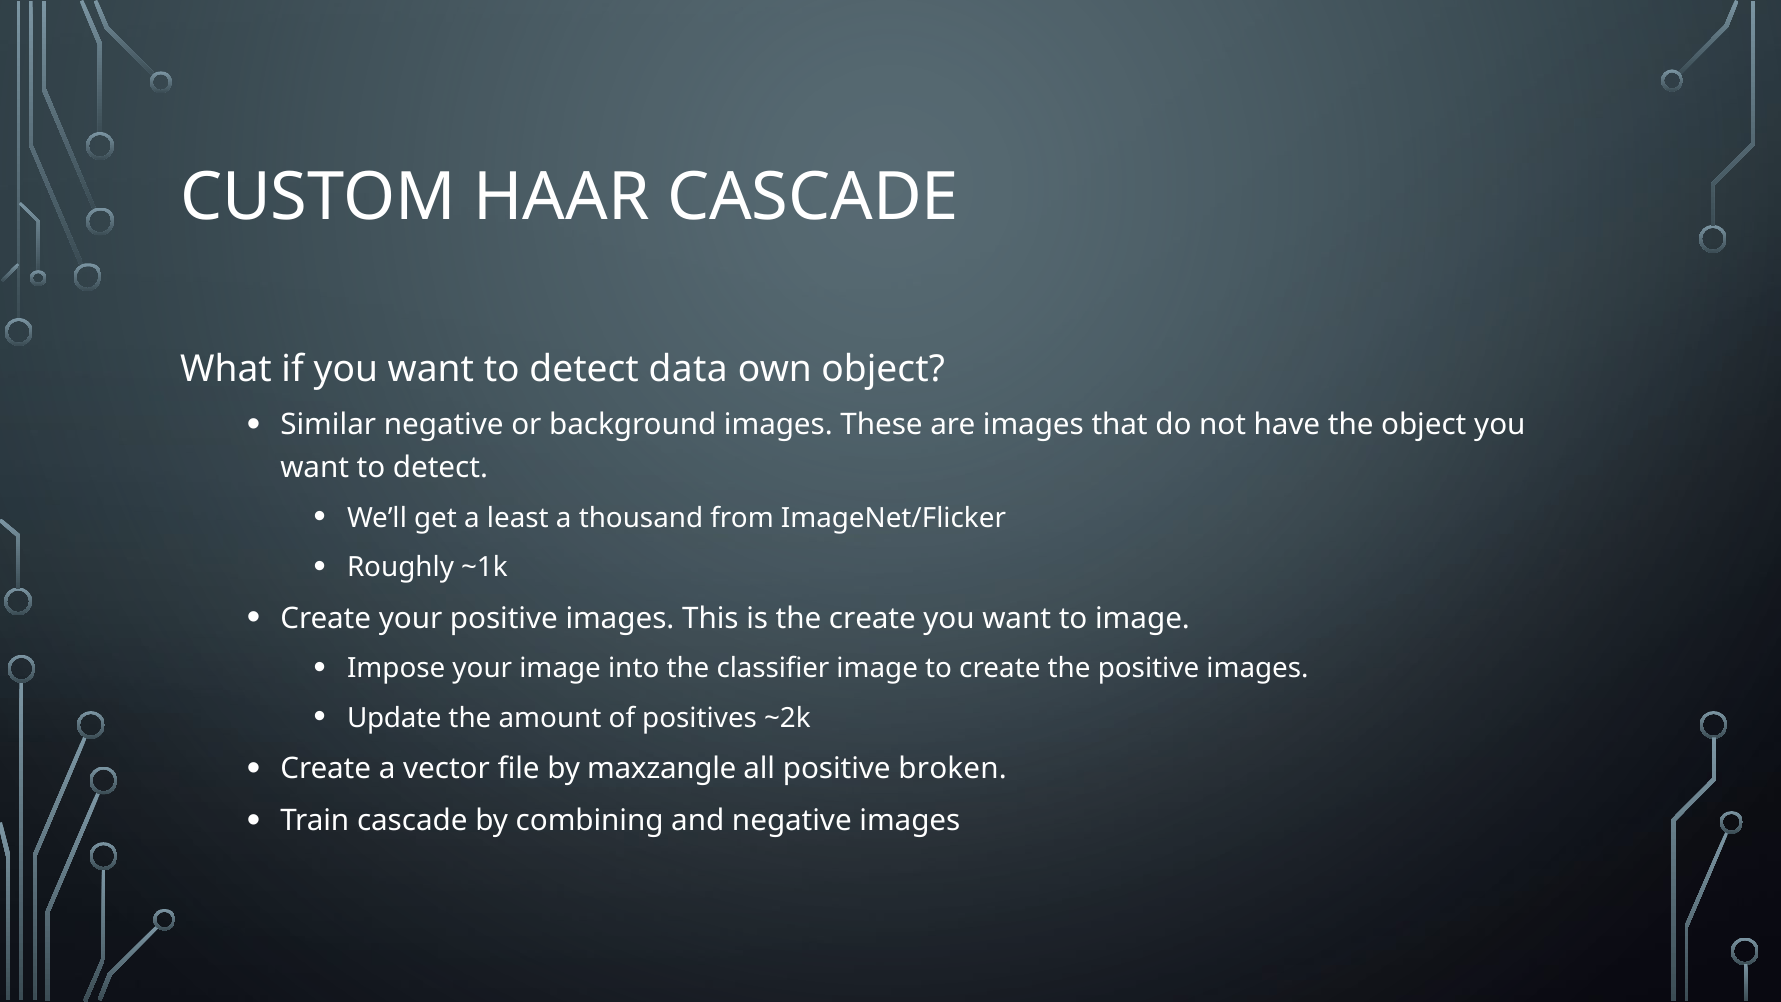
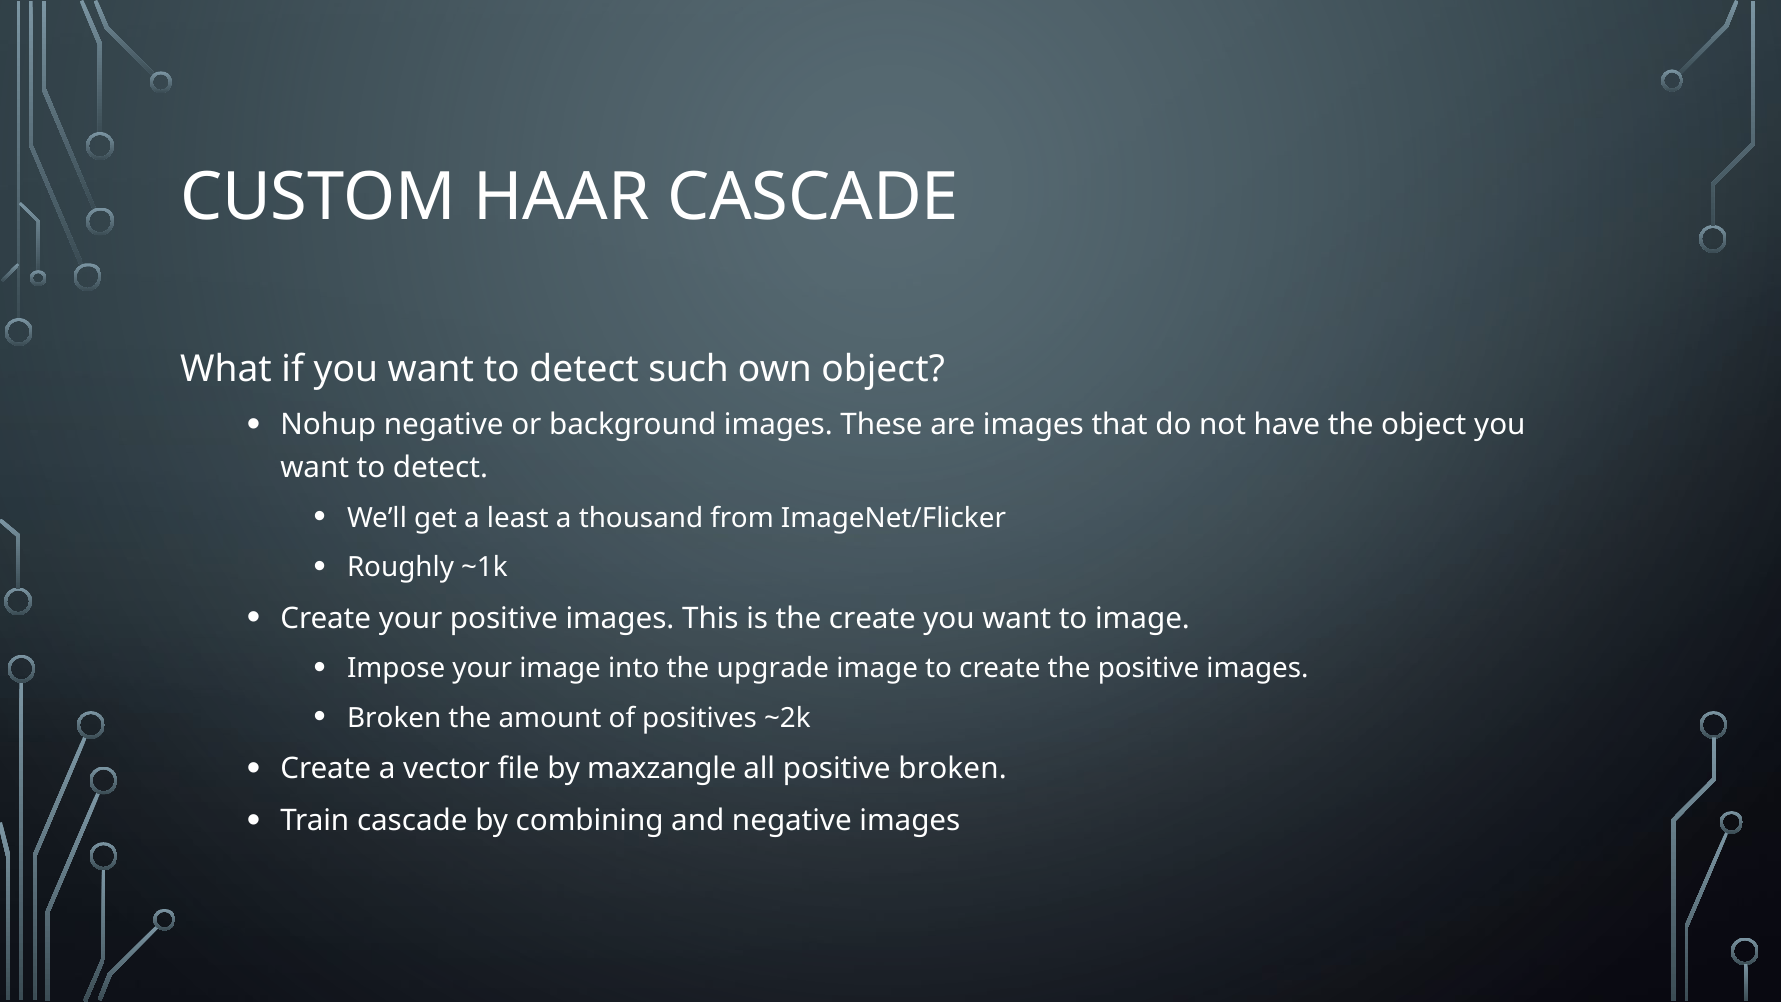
data: data -> such (689, 369)
Similar: Similar -> Nohup (328, 425)
classifier: classifier -> upgrade (773, 669)
Update: Update -> Broken (394, 718)
